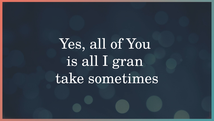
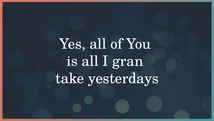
sometimes: sometimes -> yesterdays (123, 78)
